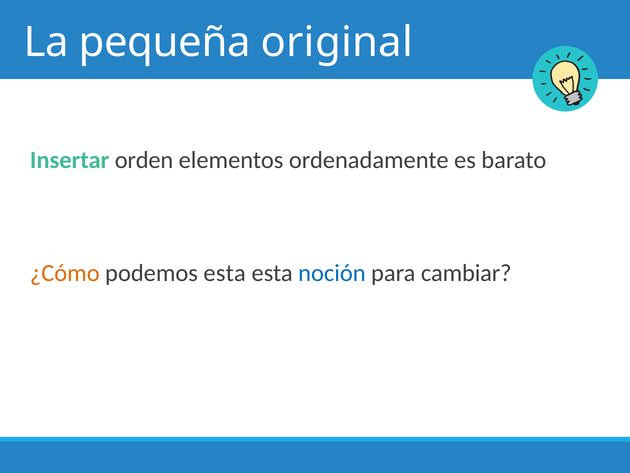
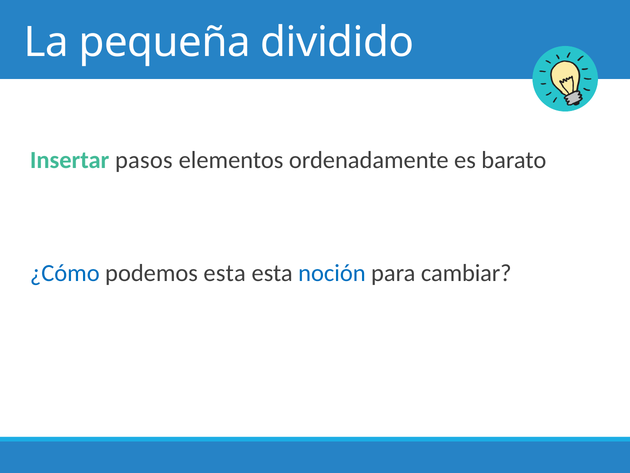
original: original -> dividido (337, 42)
orden: orden -> pasos (144, 160)
¿Cómo colour: orange -> blue (65, 273)
